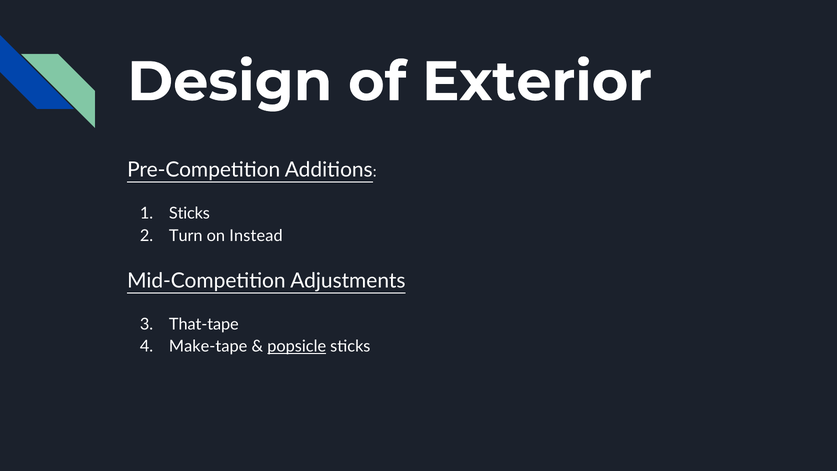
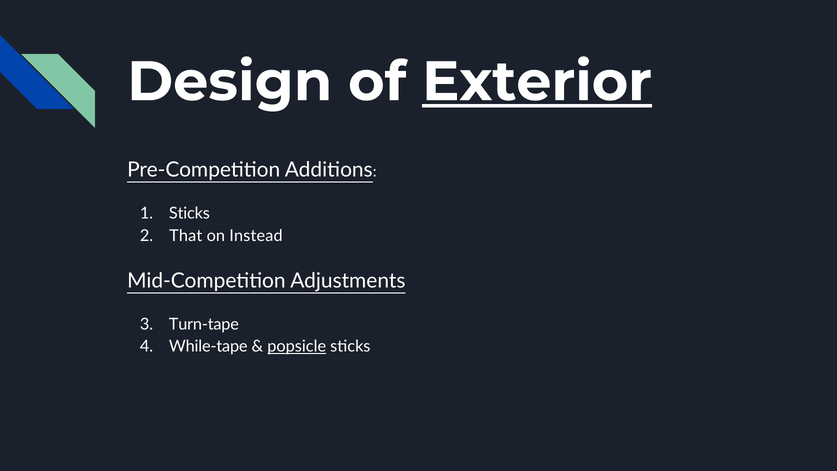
Exterior underline: none -> present (537, 82)
Turn: Turn -> That (186, 236)
That-tape: That-tape -> Turn-tape (204, 324)
Make-tape: Make-tape -> While-tape (208, 346)
